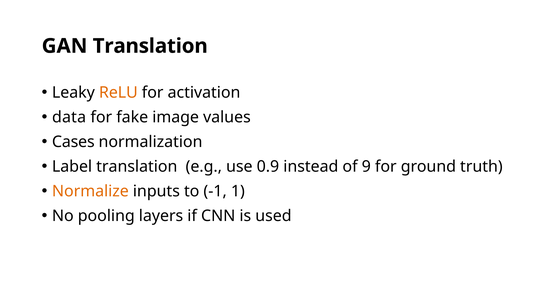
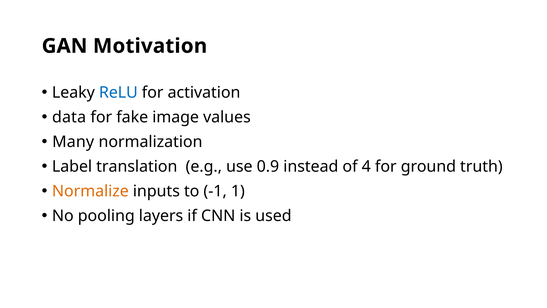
GAN Translation: Translation -> Motivation (150, 46)
ReLU colour: orange -> blue (118, 92)
Cases: Cases -> Many (73, 142)
9: 9 -> 4 (366, 166)
